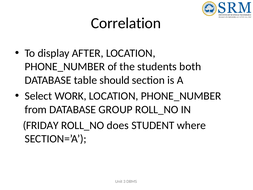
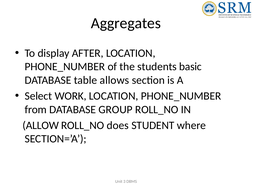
Correlation: Correlation -> Aggregates (126, 23)
both: both -> basic (190, 67)
should: should -> allows (114, 80)
FRIDAY: FRIDAY -> ALLOW (41, 125)
